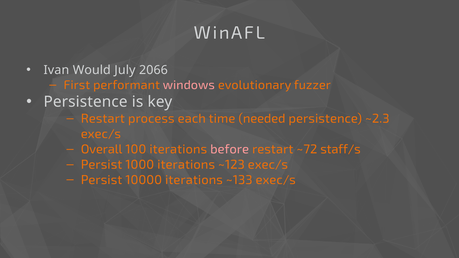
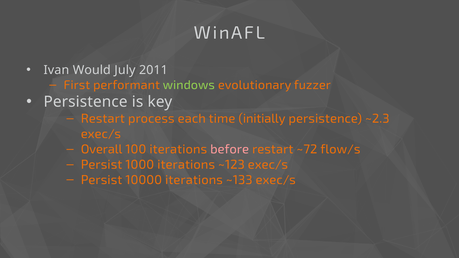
2066: 2066 -> 2011 (153, 70)
windows colour: pink -> light green (189, 85)
needed: needed -> initially (262, 119)
staff/s: staff/s -> flow/s (340, 149)
